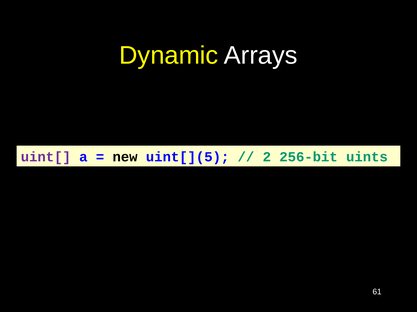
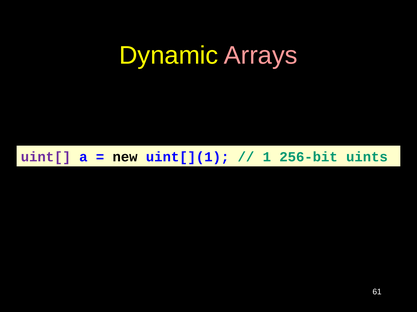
Arrays colour: white -> pink (261, 56)
uint[](5: uint[](5 -> uint[](1 (188, 157)
2: 2 -> 1 (267, 157)
